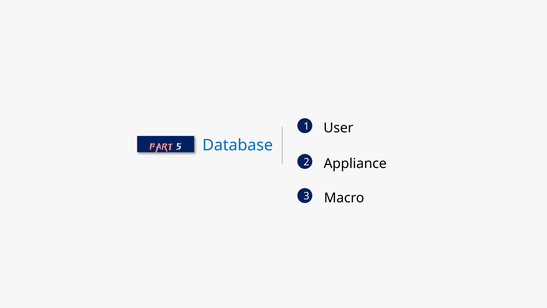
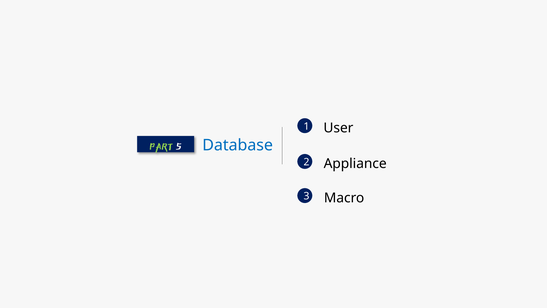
PART colour: pink -> light green (161, 145)
